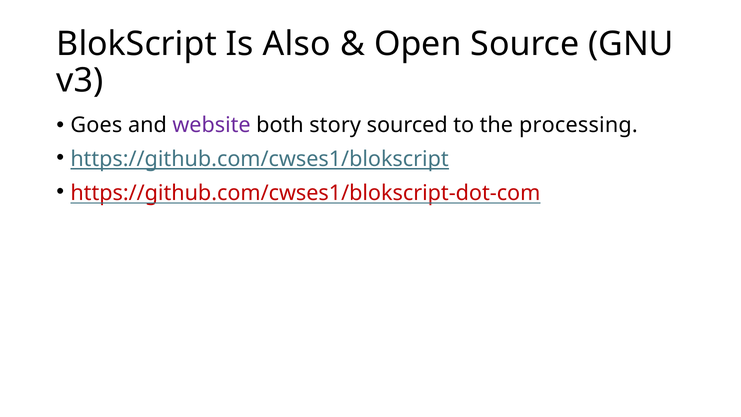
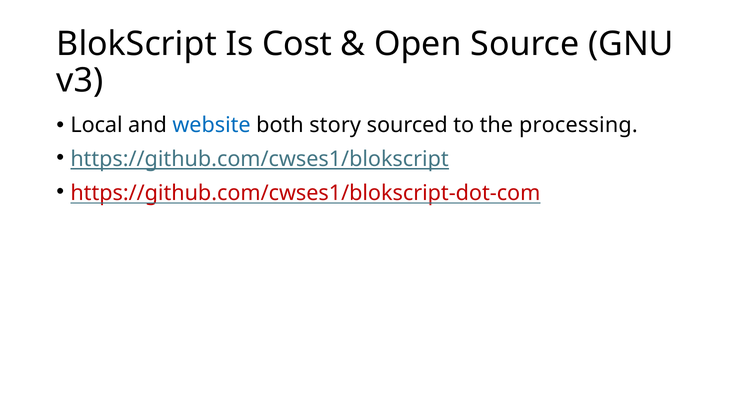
Also: Also -> Cost (297, 44)
Goes: Goes -> Local (96, 125)
website colour: purple -> blue (212, 125)
